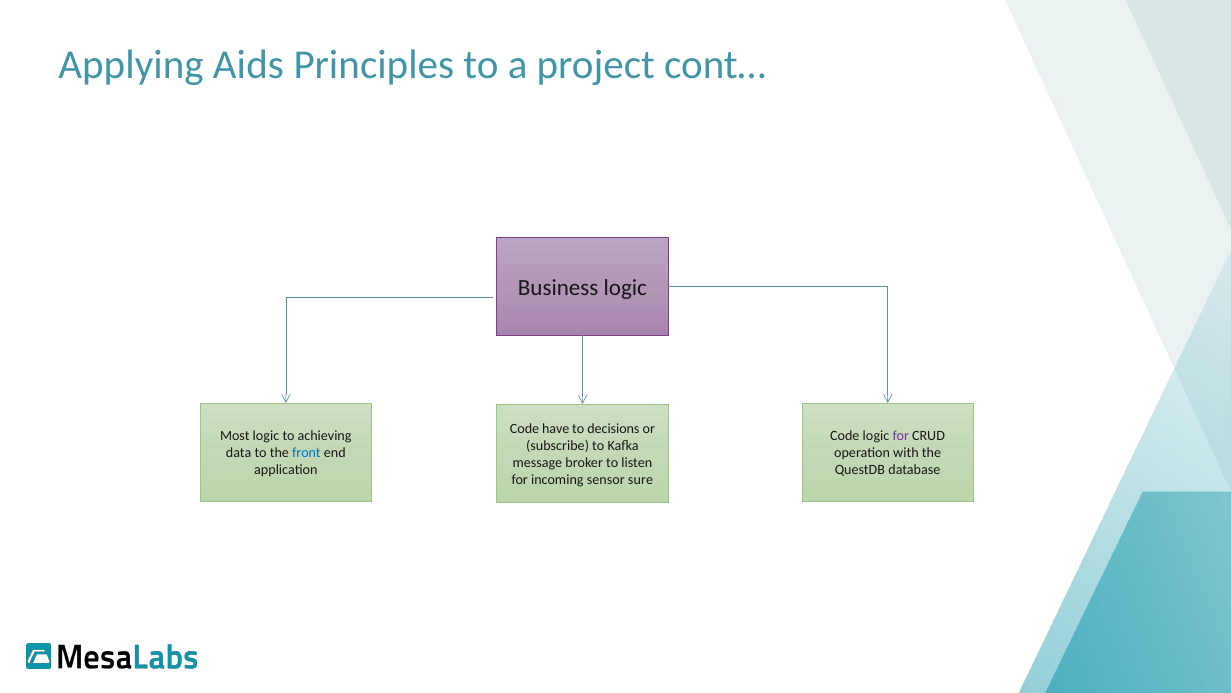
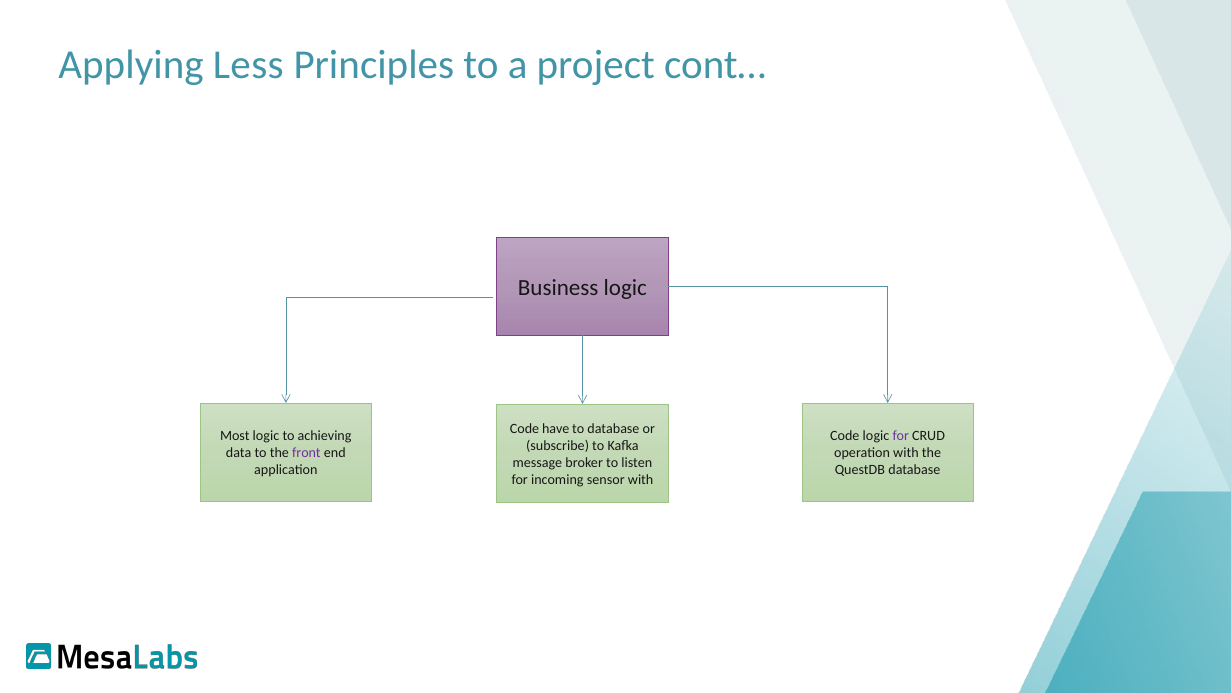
Aids: Aids -> Less (248, 65)
to decisions: decisions -> database (613, 428)
front colour: blue -> purple (306, 453)
sensor sure: sure -> with (641, 479)
